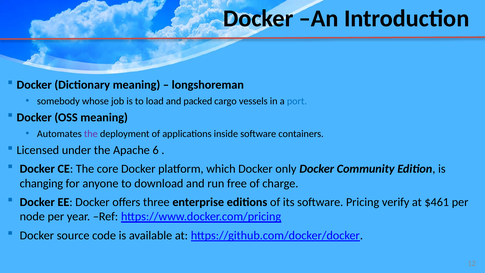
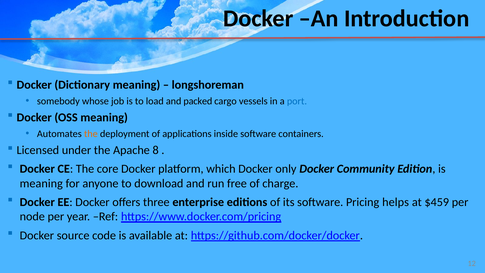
the colour: purple -> orange (91, 134)
6: 6 -> 8 (156, 150)
changing: changing -> meaning (41, 183)
verify: verify -> helps (396, 202)
$461: $461 -> $459 (437, 202)
